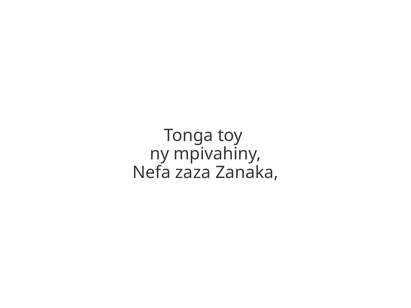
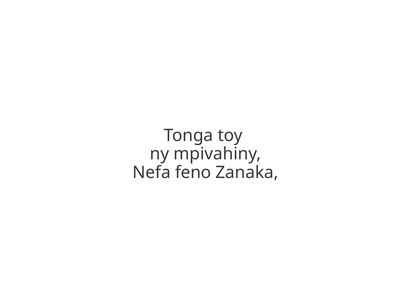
zaza: zaza -> feno (193, 173)
